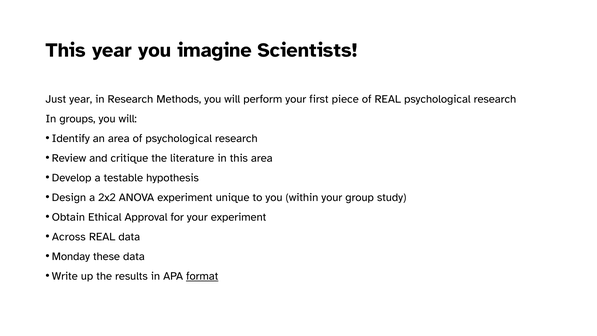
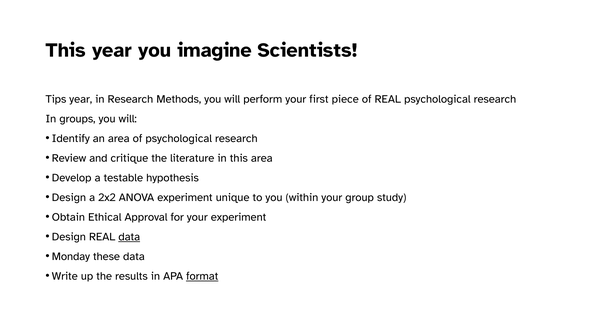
Just: Just -> Tips (56, 99)
Across: Across -> Design (69, 237)
data underline: none -> present (129, 237)
